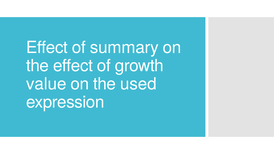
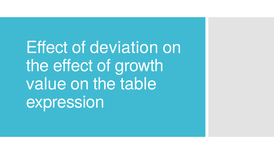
summary: summary -> deviation (124, 48)
used: used -> table (138, 84)
